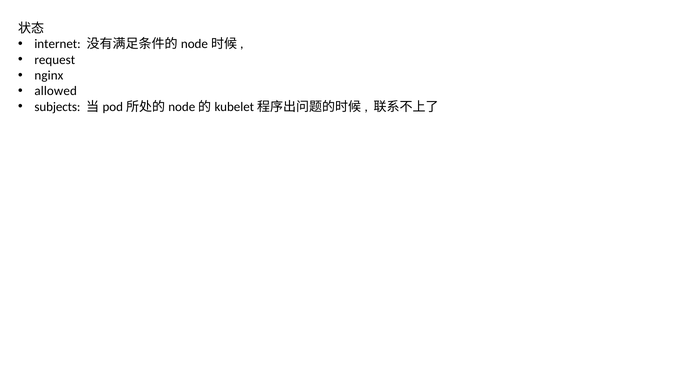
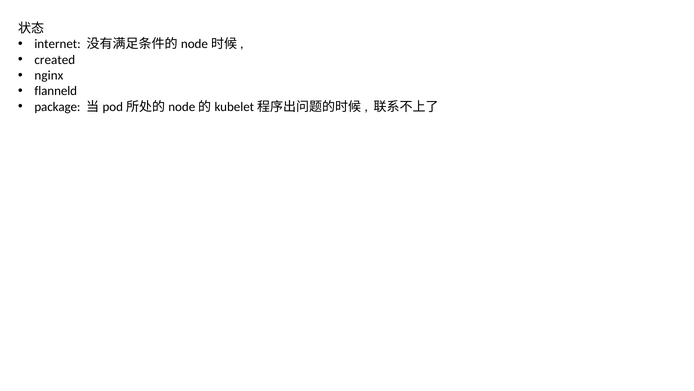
request: request -> created (55, 60)
allowed: allowed -> flanneld (56, 91)
subjects: subjects -> package (57, 107)
